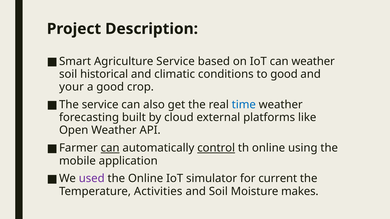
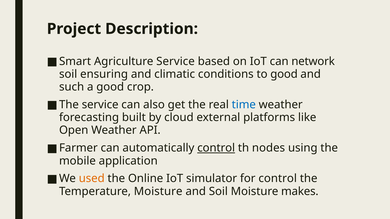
can weather: weather -> network (313, 61)
historical: historical -> ensuring (104, 74)
your: your -> such (72, 87)
can underline: present -> none (110, 148)
th online: online -> nodes (269, 148)
used colour: purple -> orange (92, 179)
for current: current -> control (278, 179)
Temperature Activities: Activities -> Moisture (158, 192)
